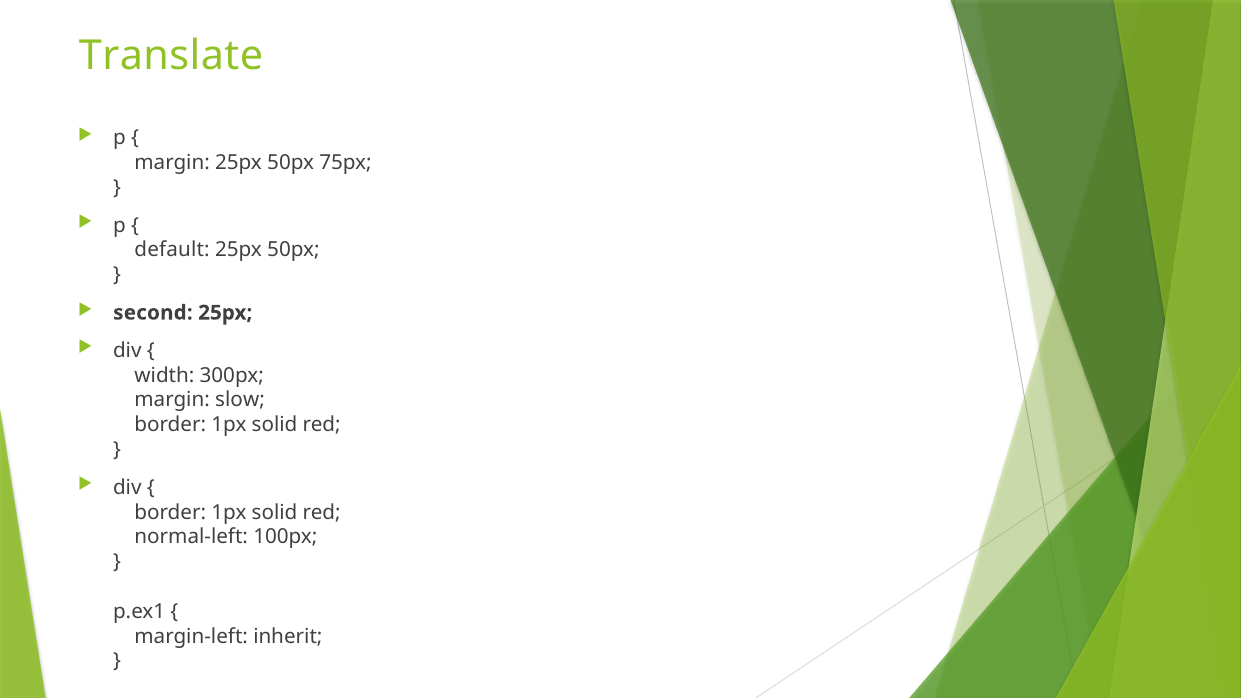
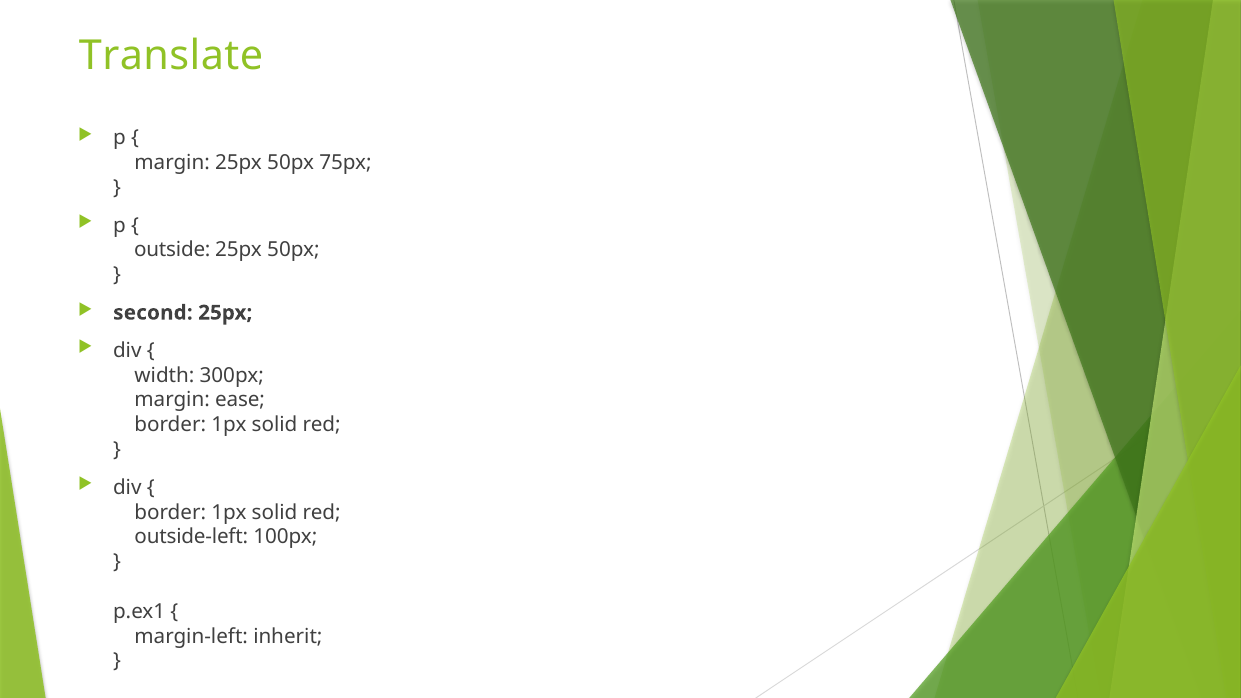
default: default -> outside (172, 250)
slow: slow -> ease (240, 400)
normal-left: normal-left -> outside-left (191, 537)
